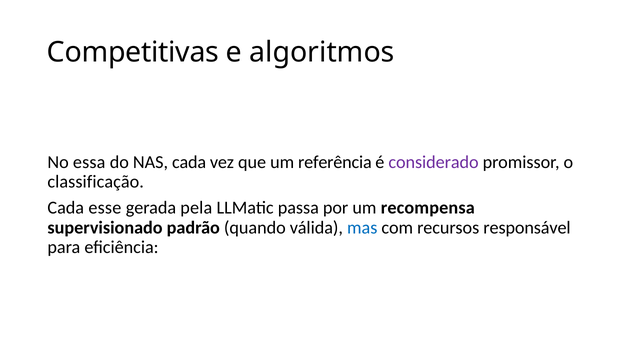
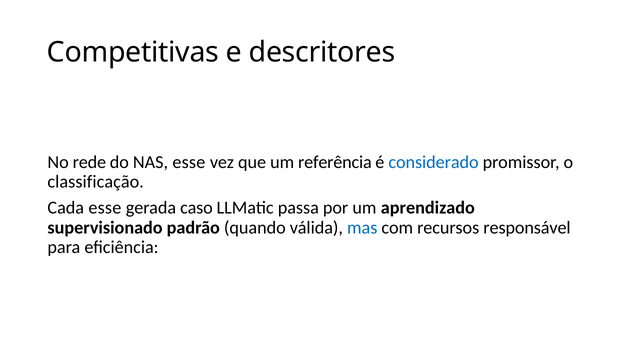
algoritmos: algoritmos -> descritores (322, 52)
essa: essa -> rede (89, 162)
NAS cada: cada -> esse (189, 162)
considerado colour: purple -> blue (434, 162)
pela: pela -> caso (196, 208)
recompensa: recompensa -> aprendizado (428, 208)
